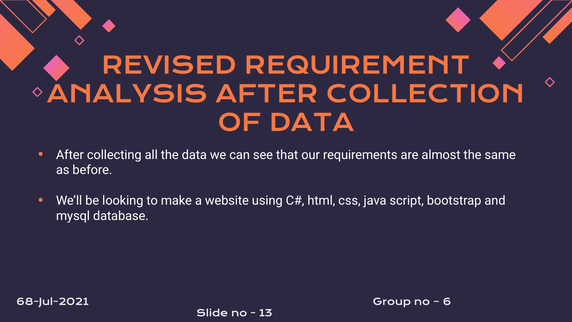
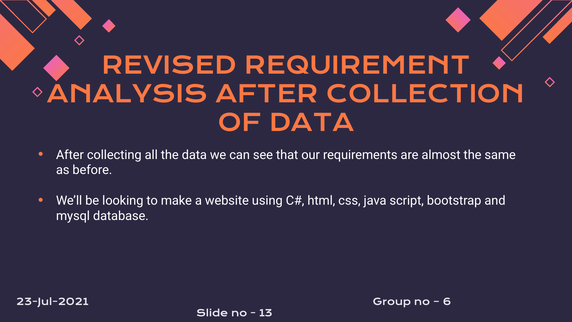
68-Jul-2021: 68-Jul-2021 -> 23-Jul-2021 (52, 302)
